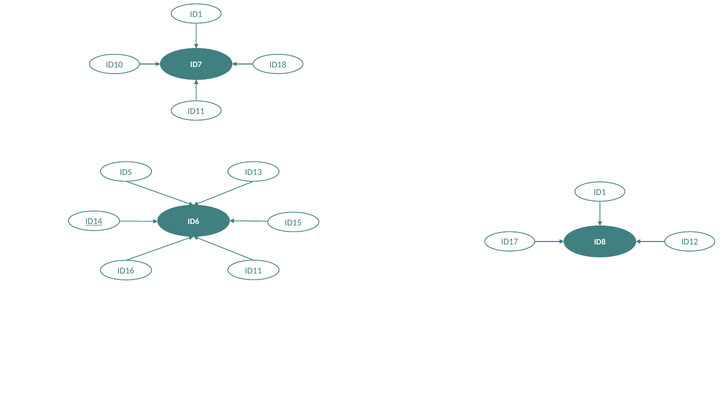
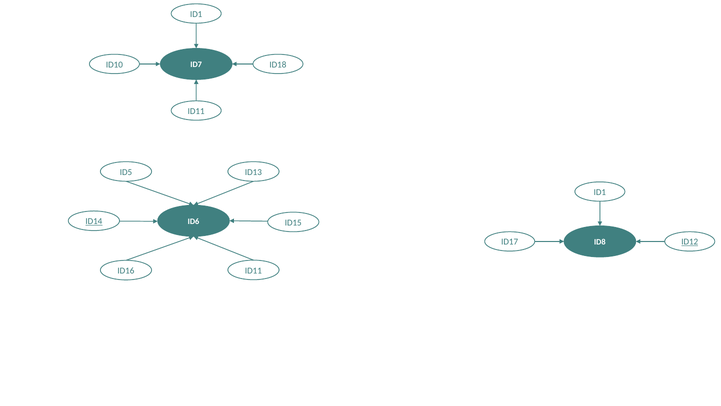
ID12 underline: none -> present (690, 242)
